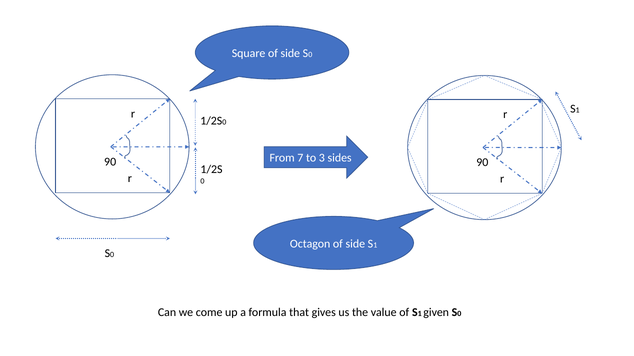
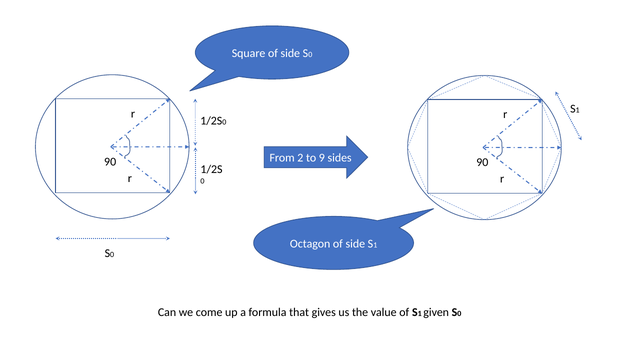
7: 7 -> 2 (300, 158)
3: 3 -> 9 (322, 158)
